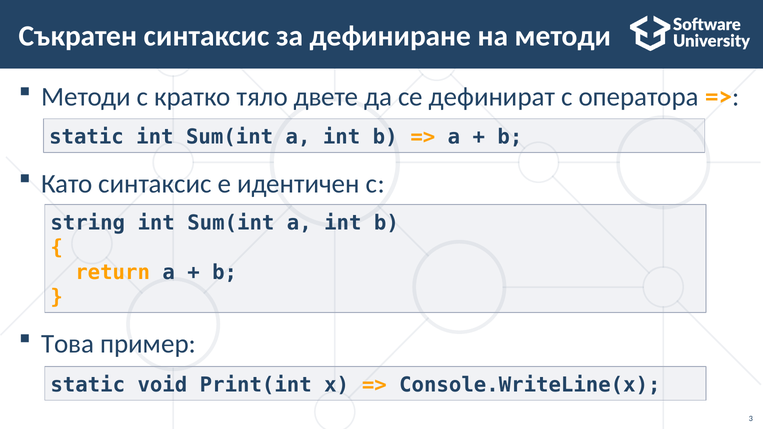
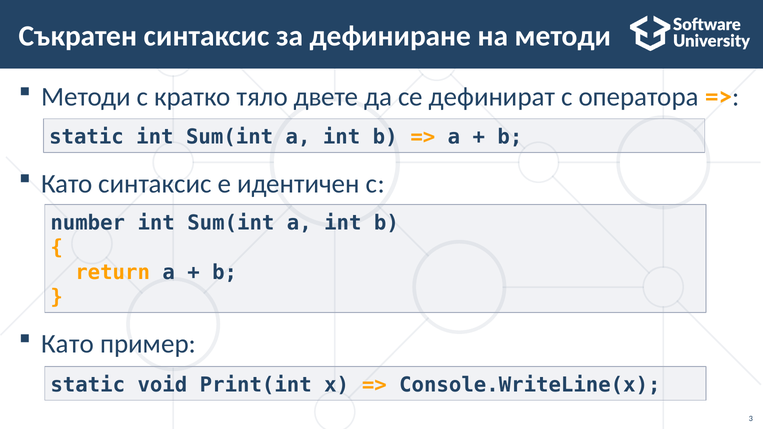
string: string -> number (88, 223)
Това: Това -> Като (68, 344)
